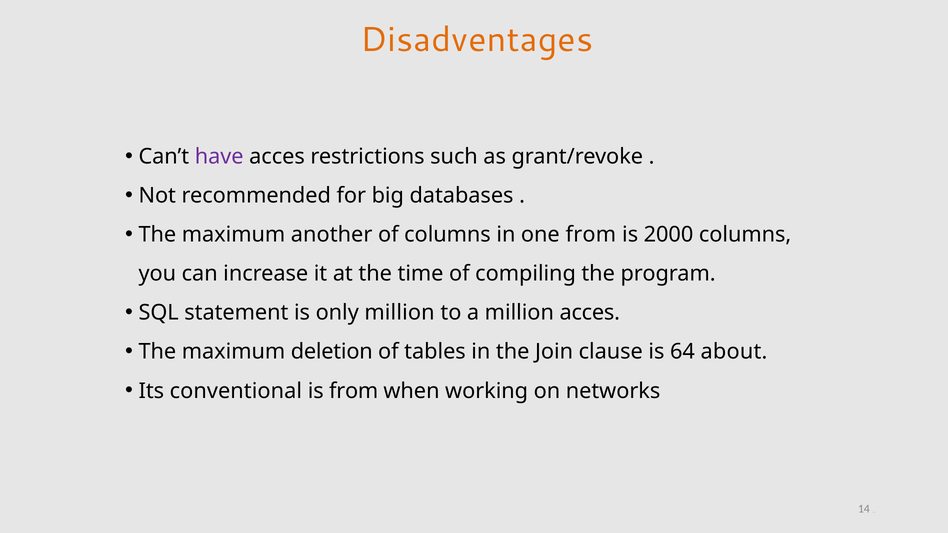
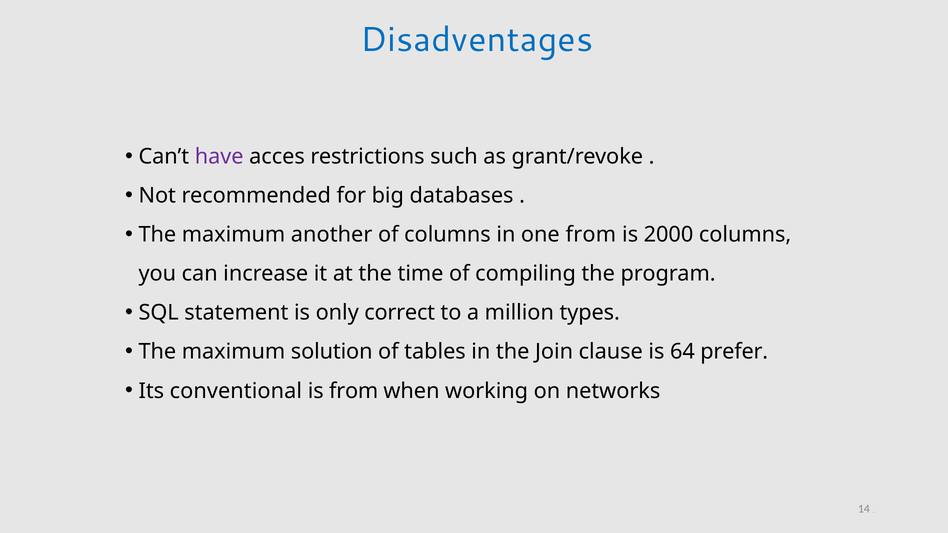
Disadventages colour: orange -> blue (477, 40)
only million: million -> correct (400, 313)
million acces: acces -> types (590, 313)
deletion: deletion -> solution (332, 352)
about: about -> prefer (734, 352)
